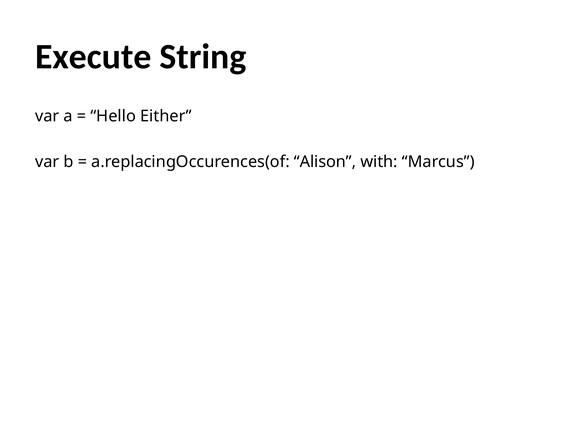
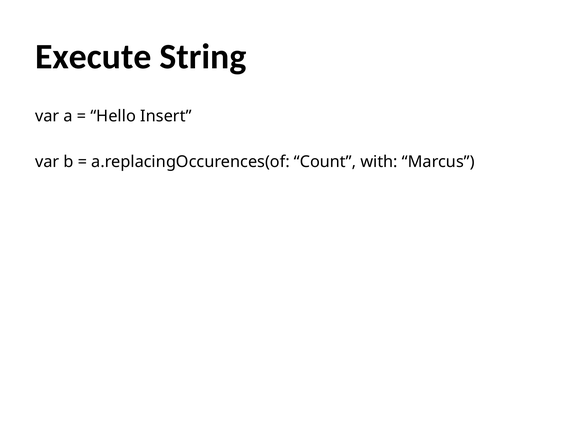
Either: Either -> Insert (166, 116)
Alison: Alison -> Count (325, 162)
